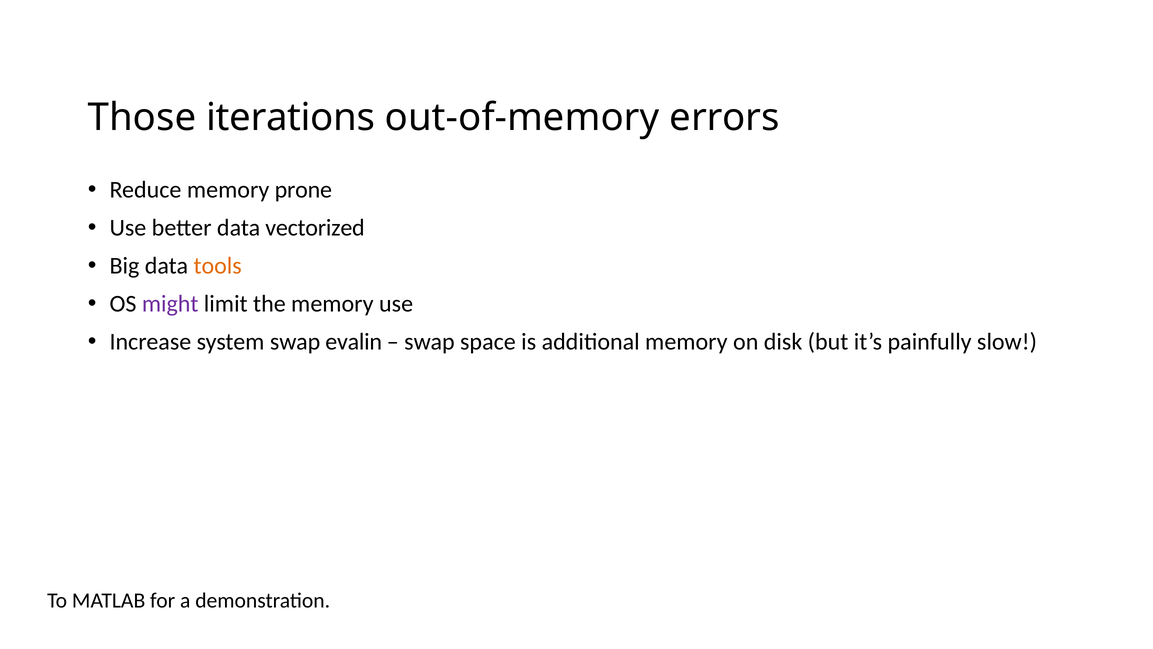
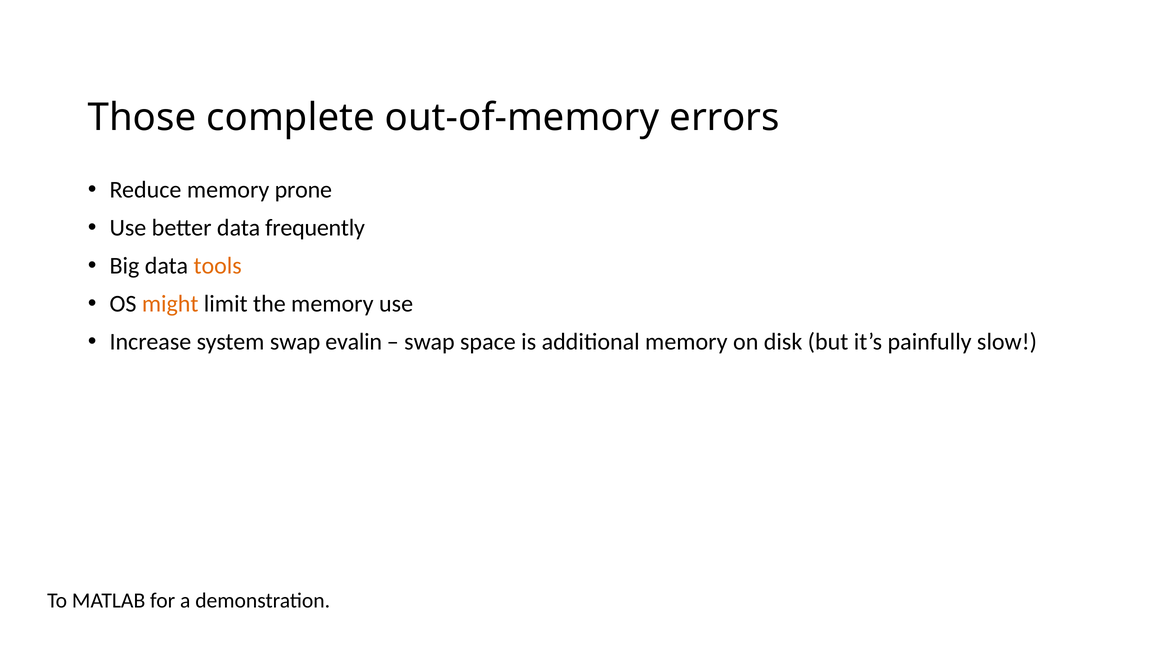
iterations: iterations -> complete (291, 118)
vectorized: vectorized -> frequently (315, 228)
might colour: purple -> orange (170, 304)
